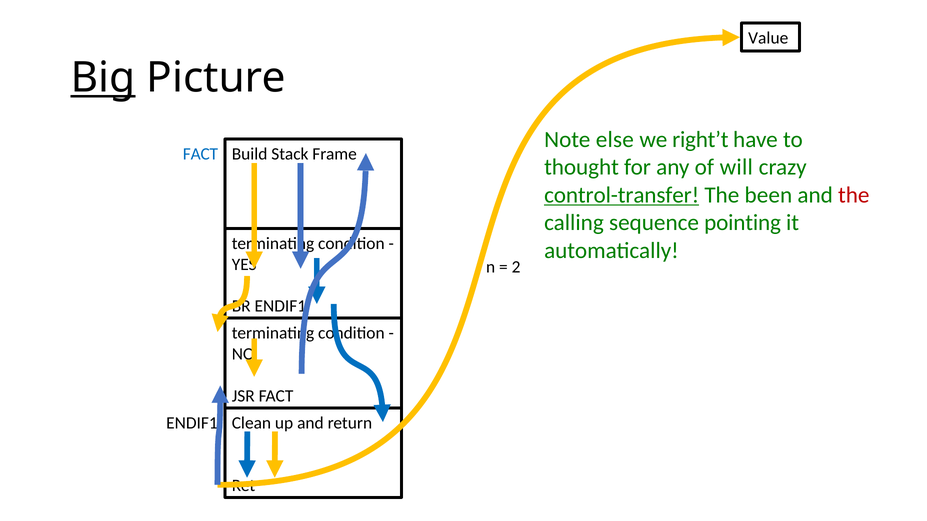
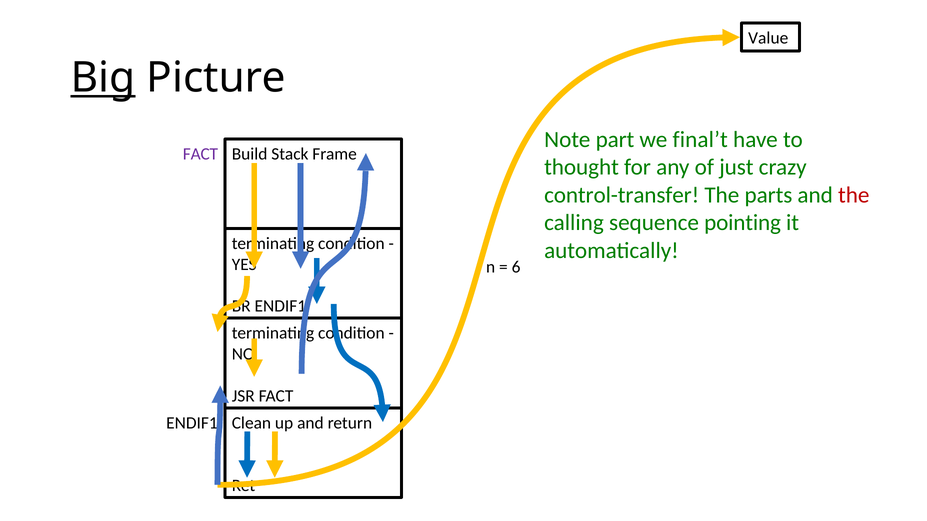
else: else -> part (615, 140)
right’t: right’t -> final’t (700, 140)
FACT colour: blue -> purple (200, 154)
will: will -> just (736, 167)
control-transfer underline: present -> none (622, 195)
been: been -> parts (768, 195)
2: 2 -> 6 (516, 267)
